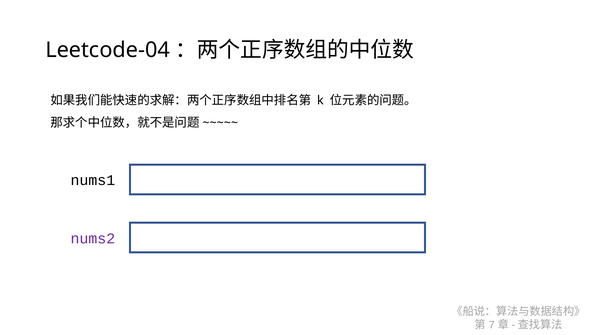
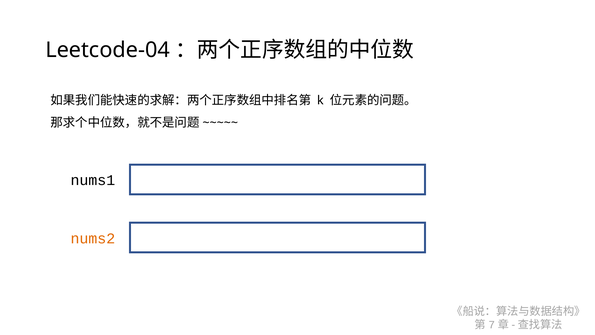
nums2 colour: purple -> orange (93, 238)
